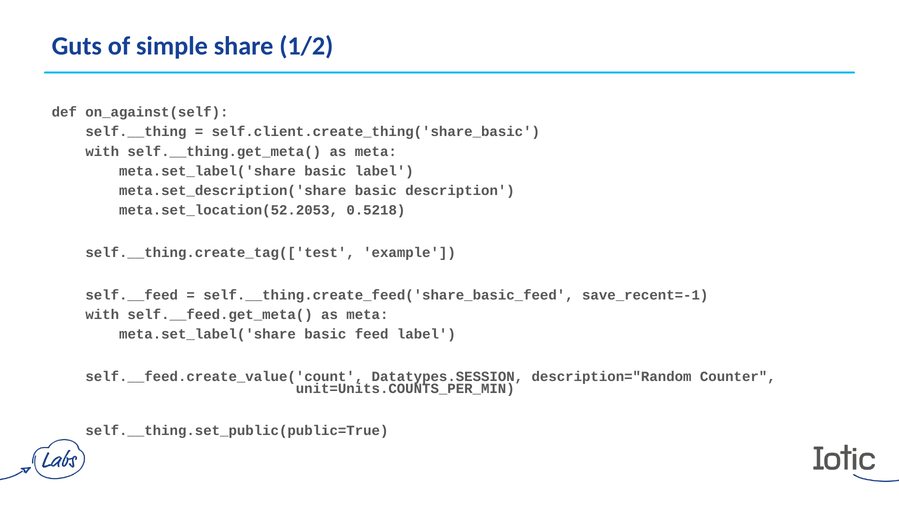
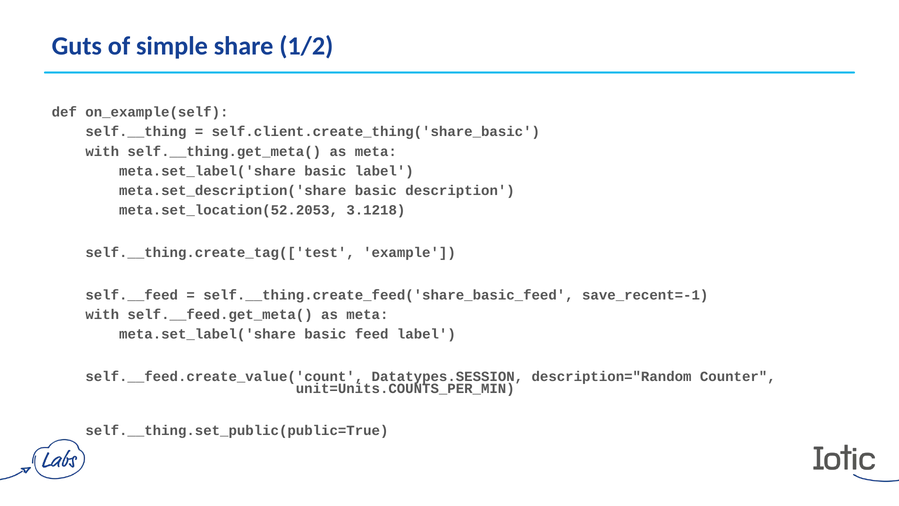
on_against(self: on_against(self -> on_example(self (157, 112)
0.5218: 0.5218 -> 3.1218 (376, 210)
